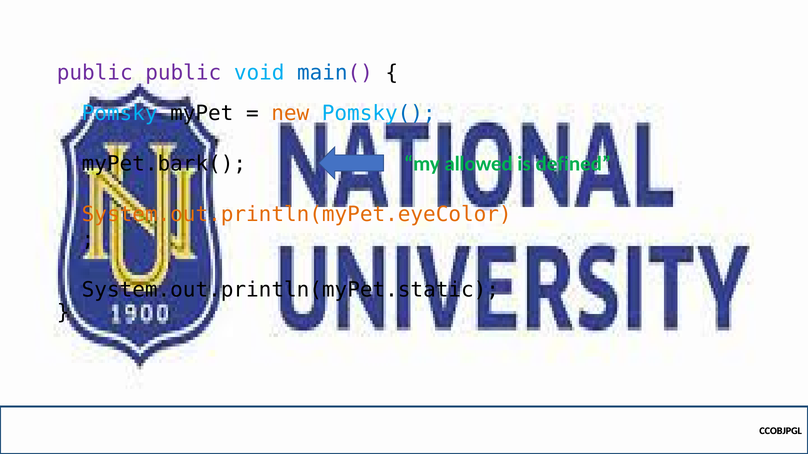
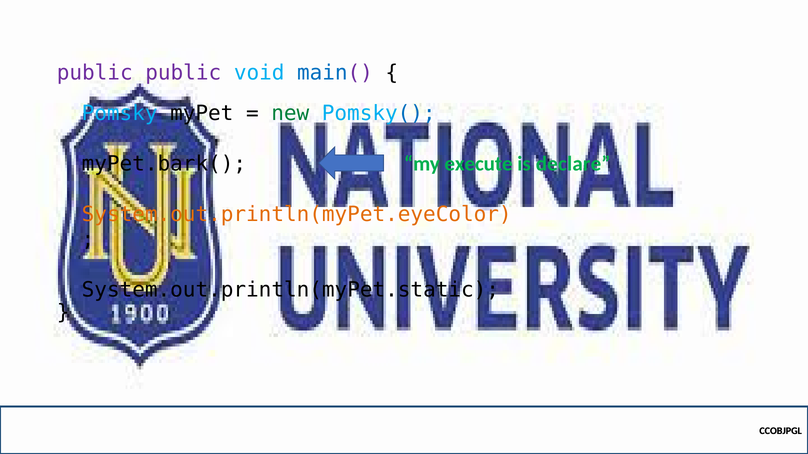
new colour: orange -> green (290, 113)
allowed: allowed -> execute (479, 164)
defined: defined -> declare (573, 164)
